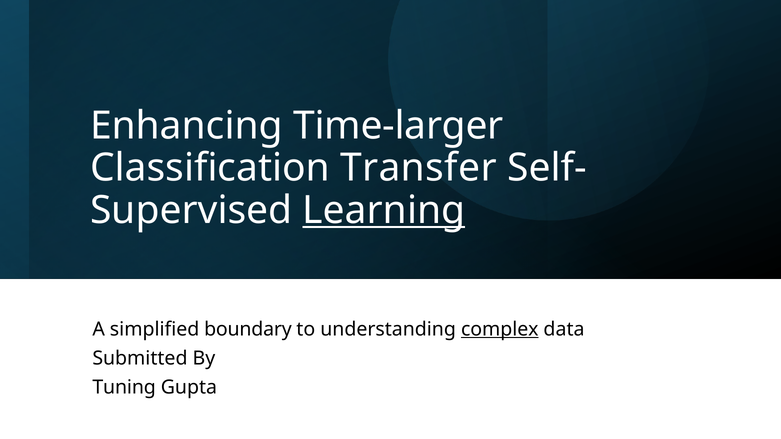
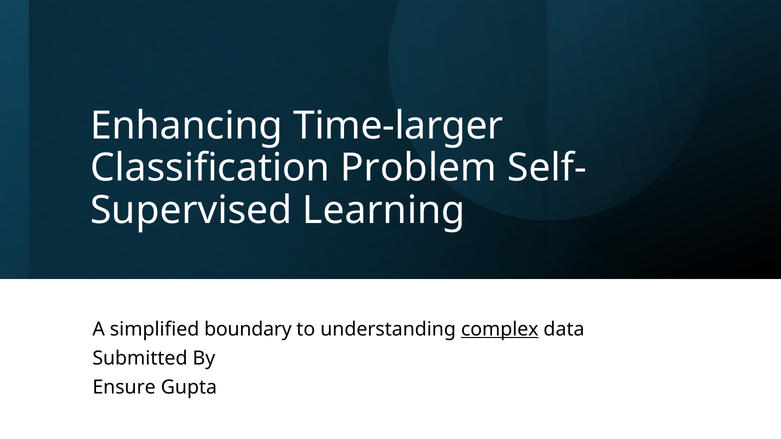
Transfer: Transfer -> Problem (419, 168)
Learning underline: present -> none (384, 210)
Tuning: Tuning -> Ensure (124, 388)
